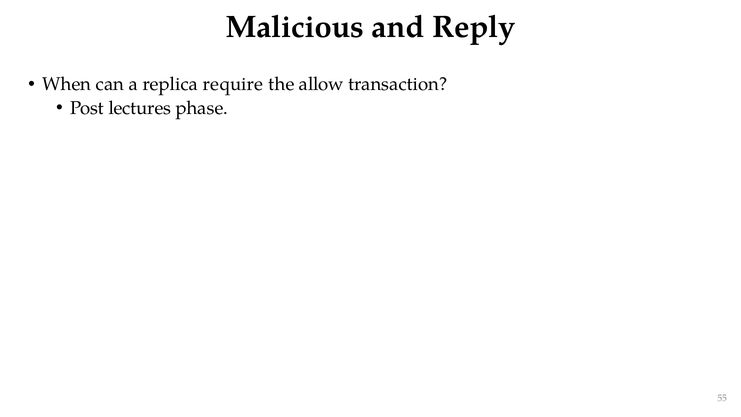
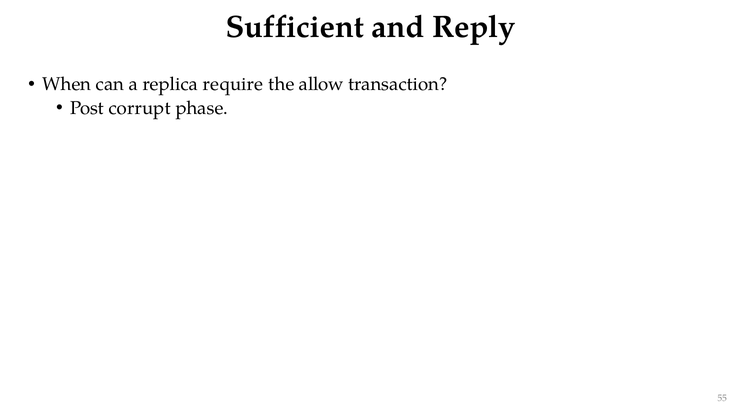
Malicious: Malicious -> Sufficient (295, 27)
lectures: lectures -> corrupt (140, 108)
